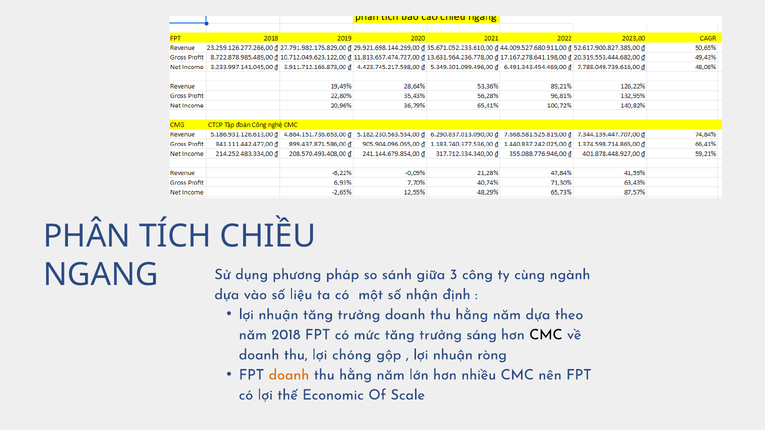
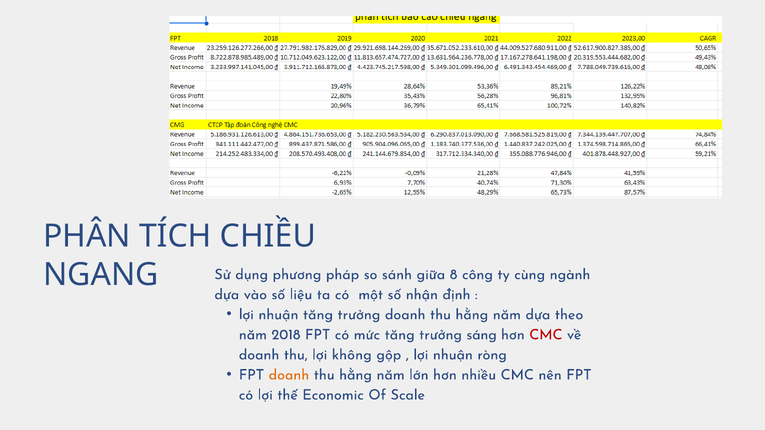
3: 3 -> 8 (454, 275)
CMC colour: black -> red (546, 335)
chóng: chóng -> không (352, 355)
